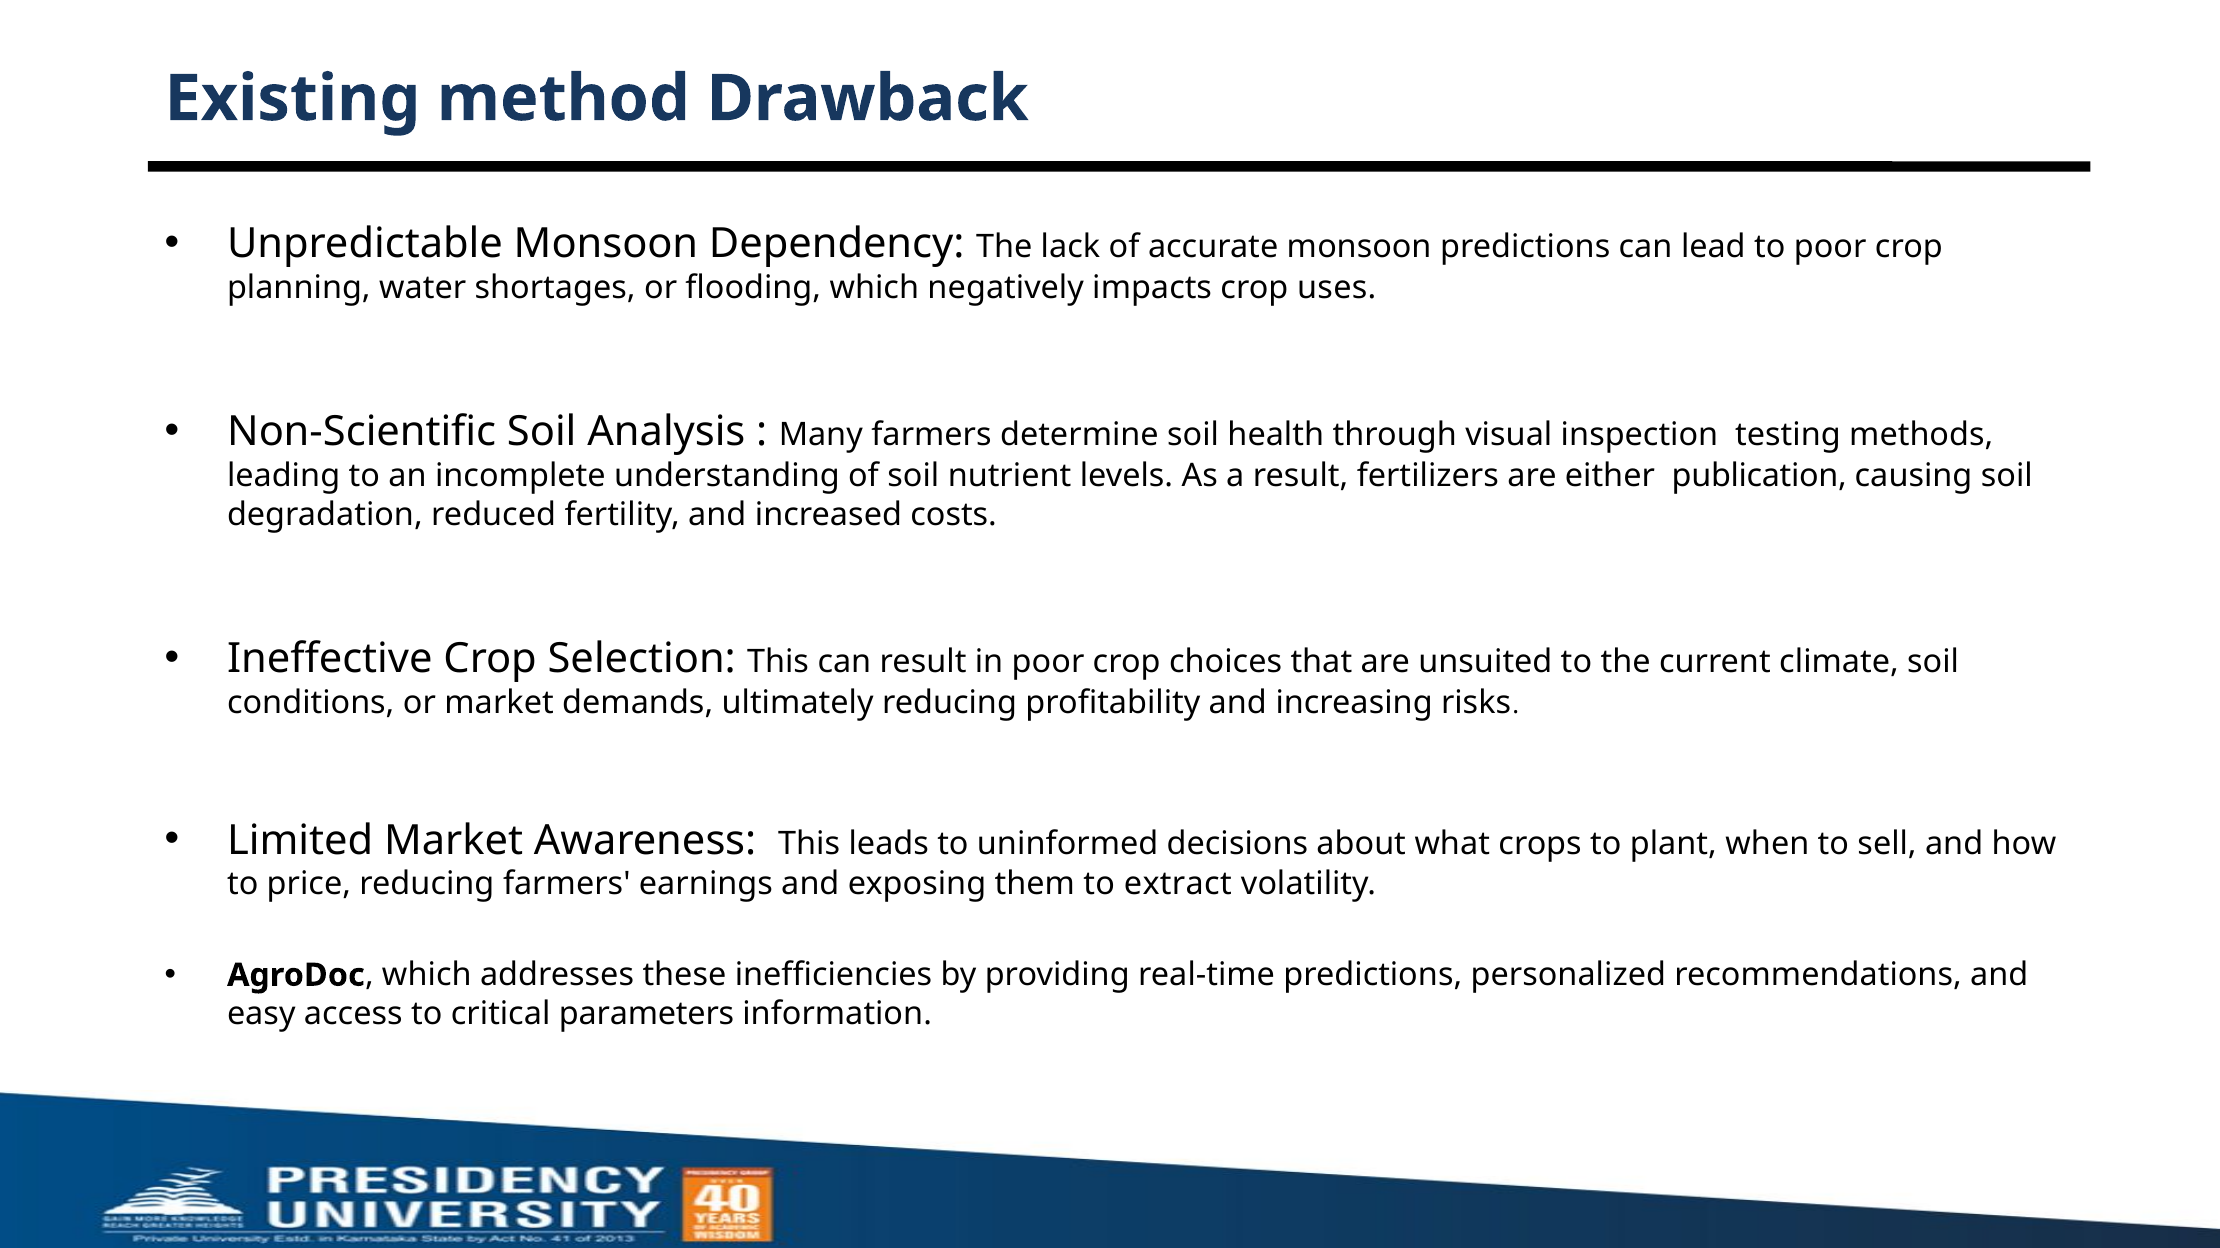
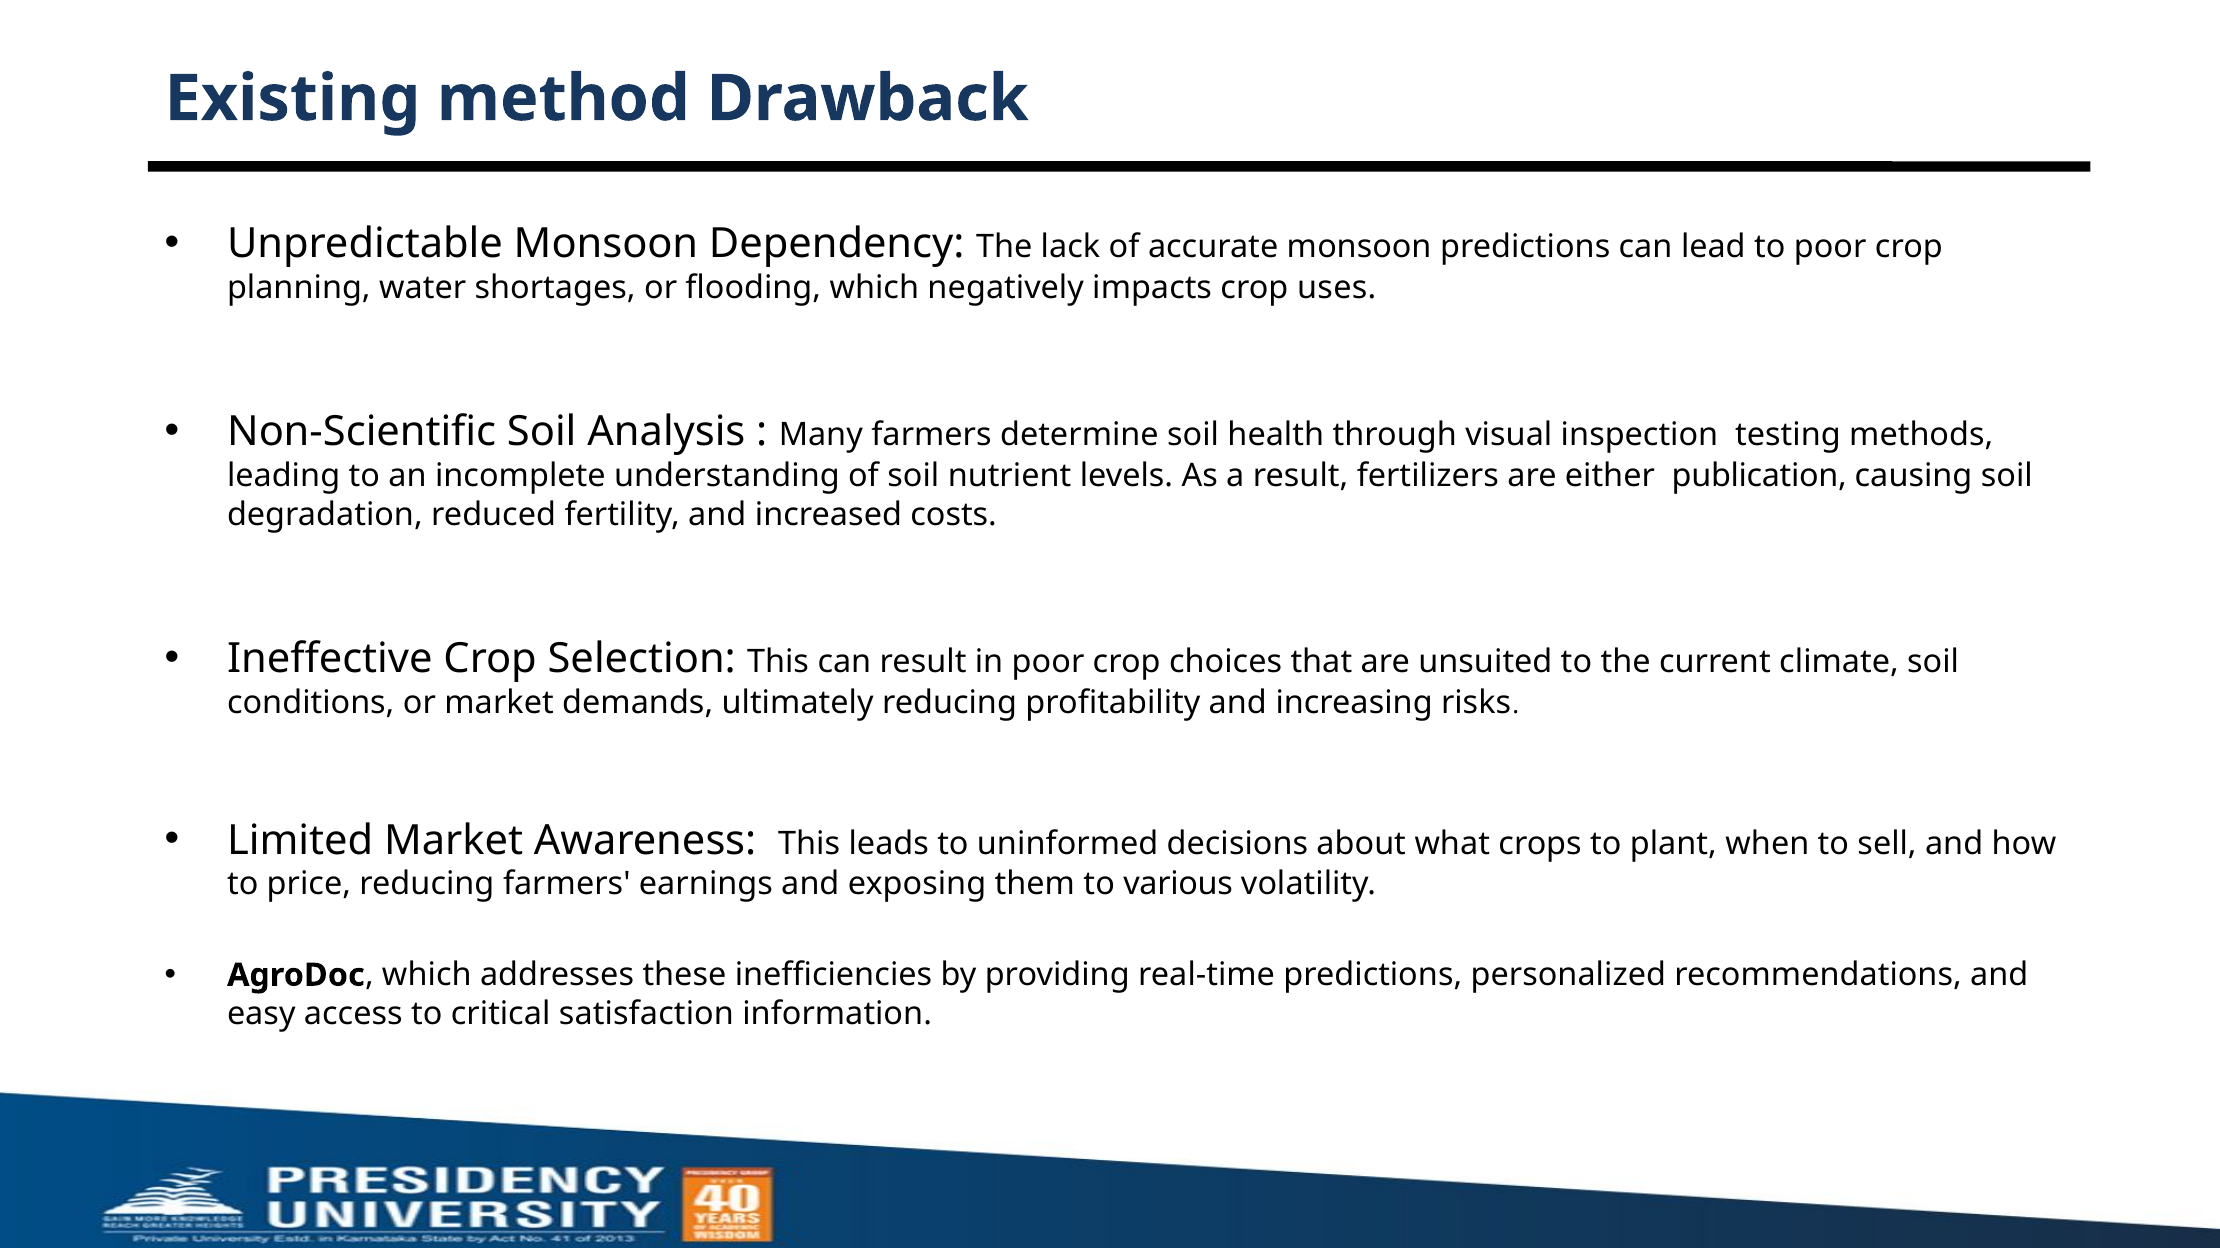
extract: extract -> various (1178, 885)
parameters: parameters -> satisfaction (646, 1015)
